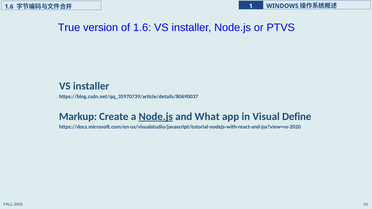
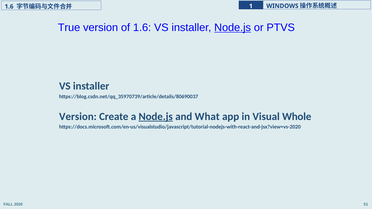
Node.js underline: none -> present (233, 28)
Markup: Markup -> Version (78, 117)
Define: Define -> Whole (297, 117)
